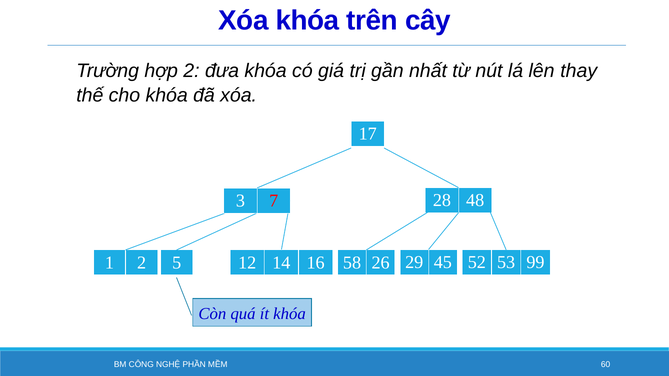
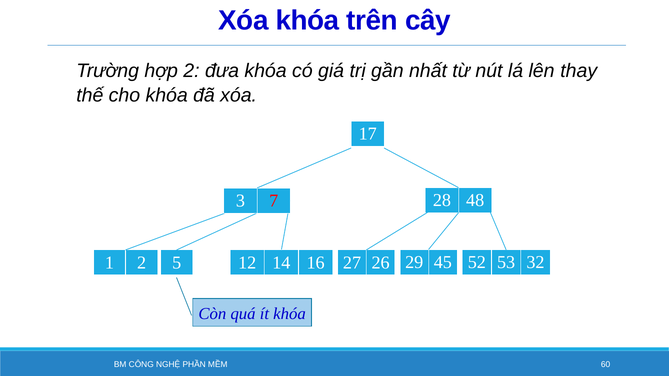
58: 58 -> 27 (352, 263)
99: 99 -> 32 (535, 263)
